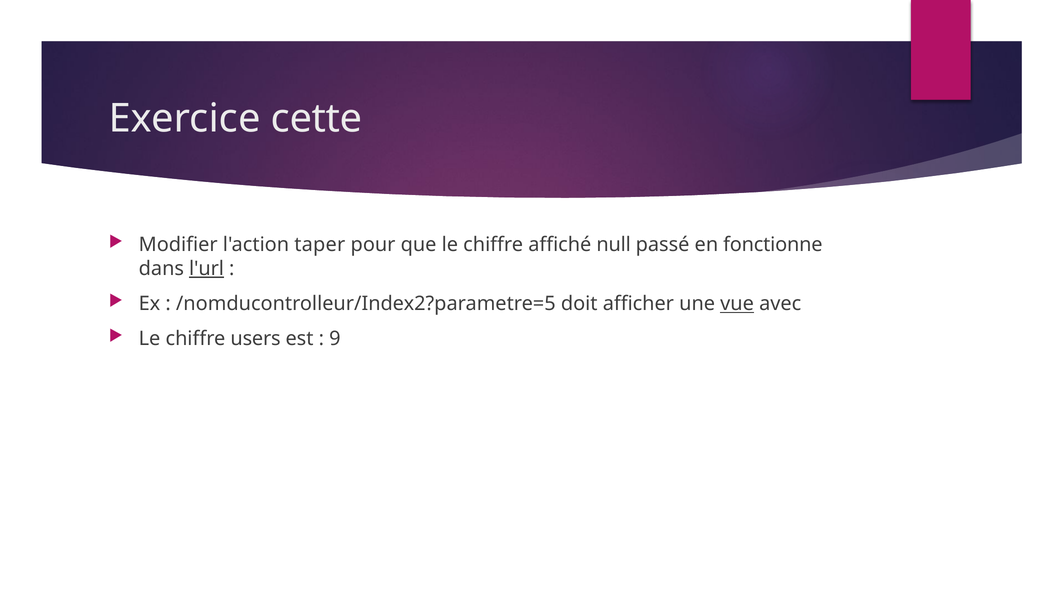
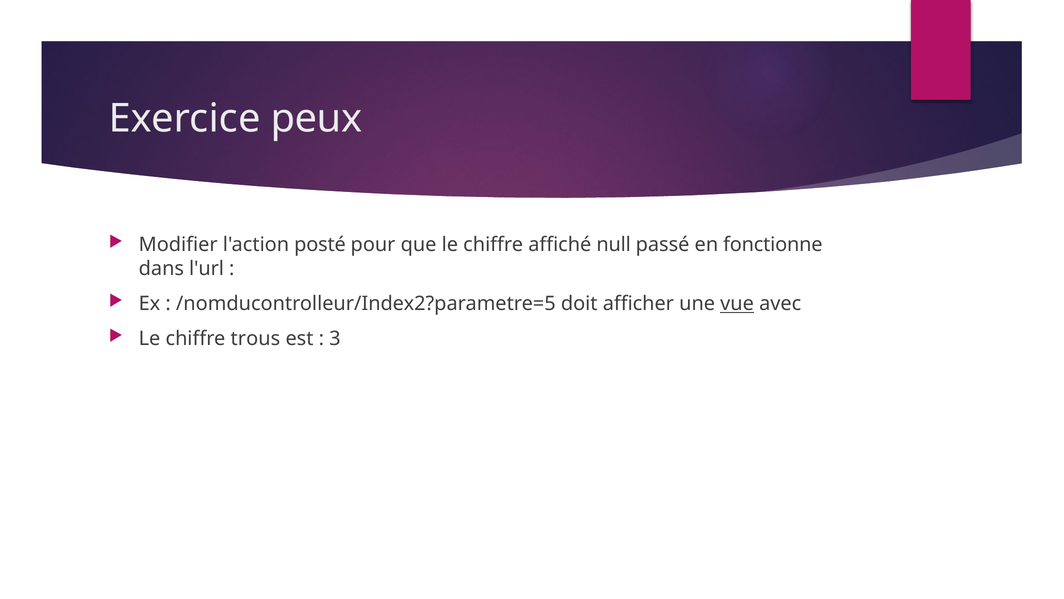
cette: cette -> peux (317, 119)
taper: taper -> posté (320, 245)
l'url underline: present -> none (207, 269)
users: users -> trous (255, 339)
9: 9 -> 3 (335, 339)
